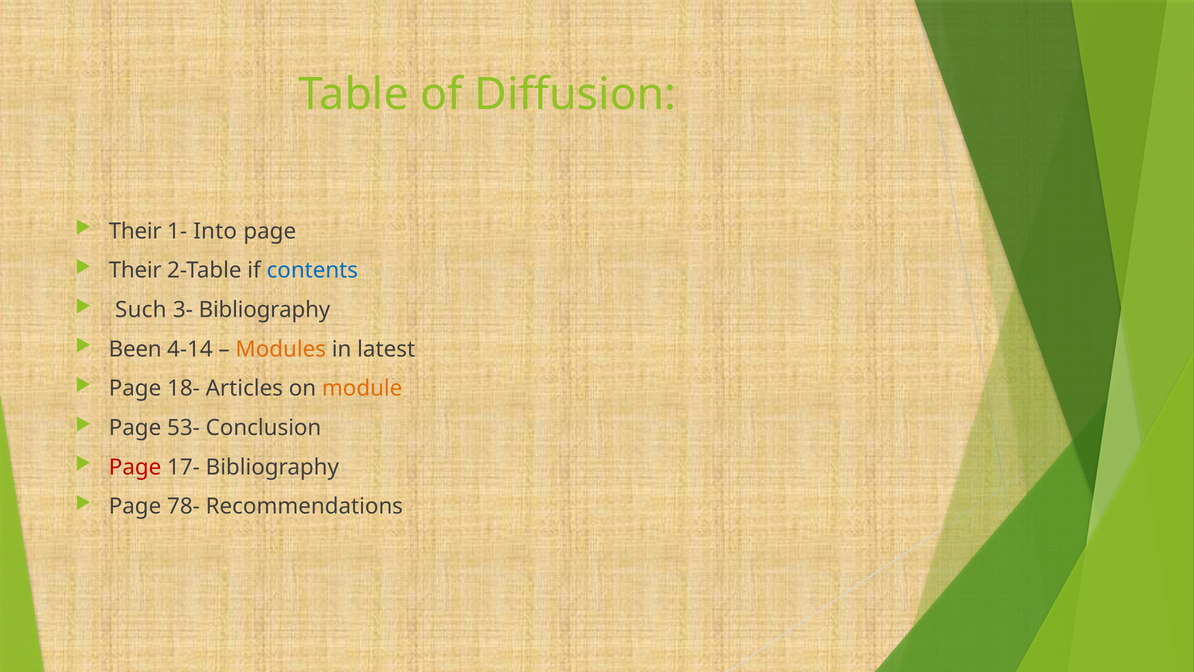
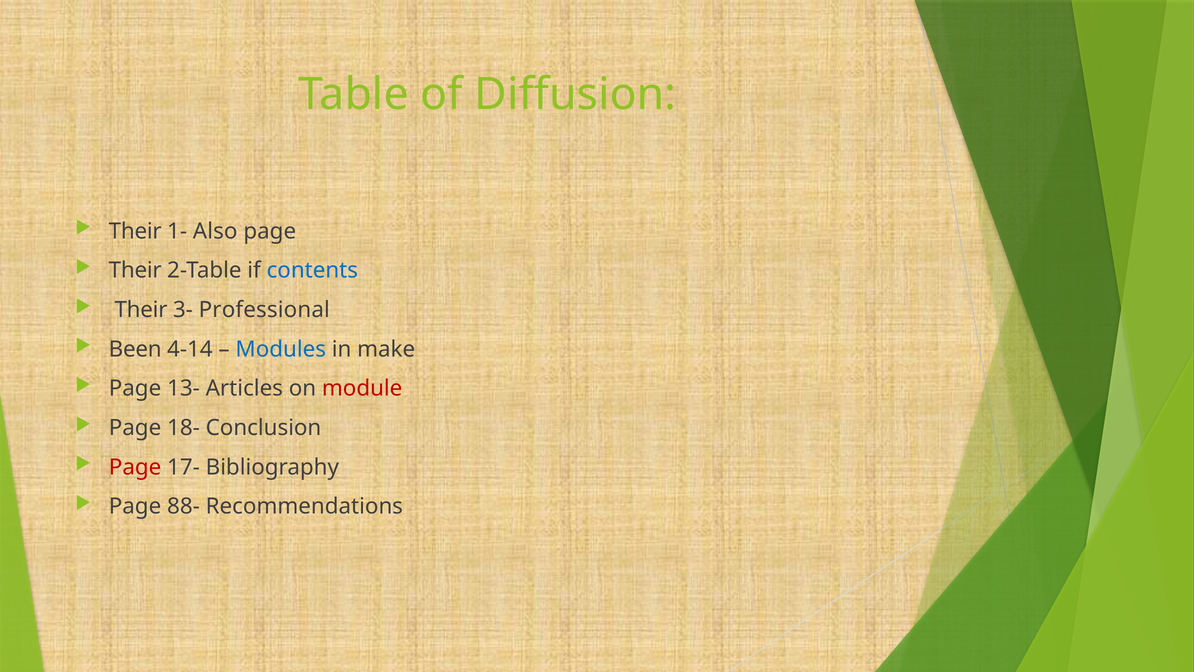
Into: Into -> Also (215, 231)
Such: Such -> Their (141, 310)
3- Bibliography: Bibliography -> Professional (264, 310)
Modules colour: orange -> blue (281, 349)
latest: latest -> make (386, 349)
18-: 18- -> 13- (183, 388)
module colour: orange -> red (362, 388)
53-: 53- -> 18- (183, 428)
78-: 78- -> 88- (183, 506)
